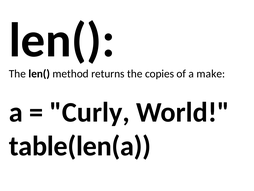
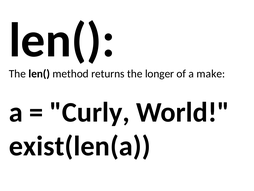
copies: copies -> longer (160, 74)
table(len(a: table(len(a -> exist(len(a (80, 146)
